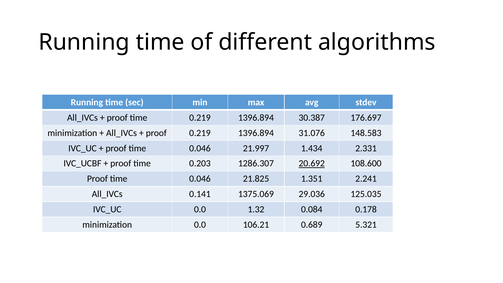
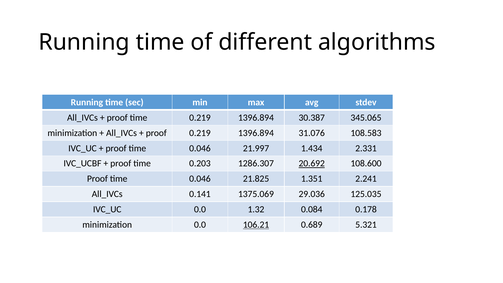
176.697: 176.697 -> 345.065 (366, 118)
148.583: 148.583 -> 108.583 (366, 133)
106.21 underline: none -> present (256, 225)
